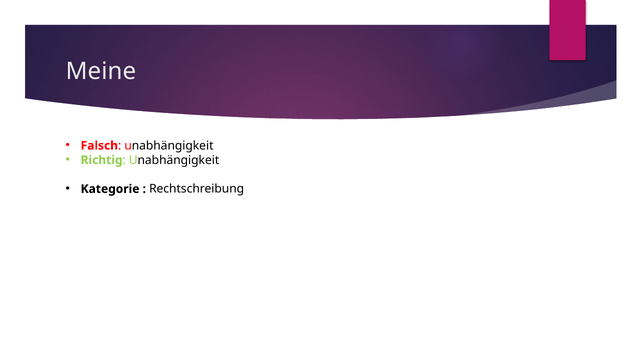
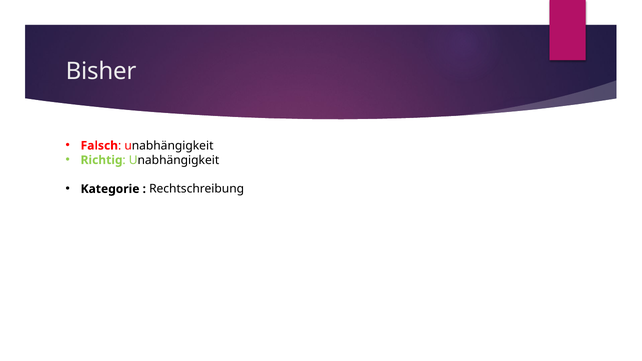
Meine: Meine -> Bisher (101, 72)
